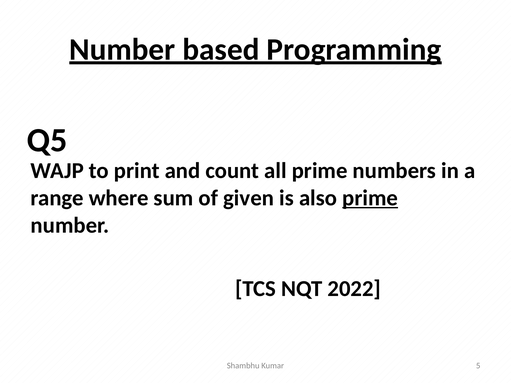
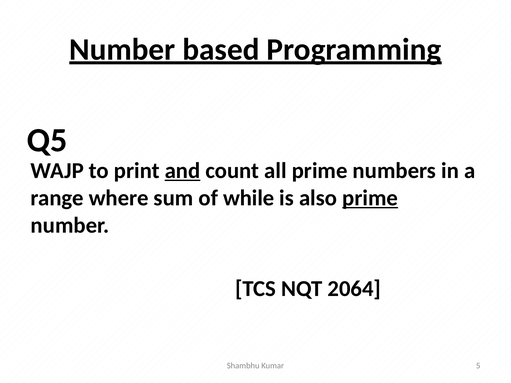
and underline: none -> present (183, 171)
given: given -> while (249, 198)
2022: 2022 -> 2064 (354, 289)
